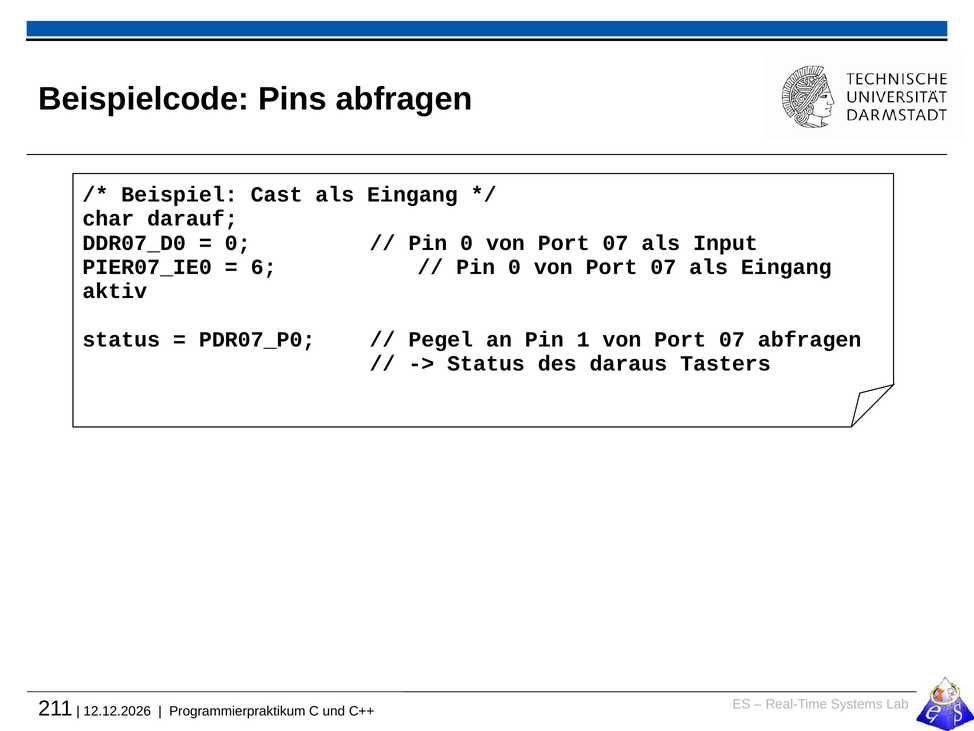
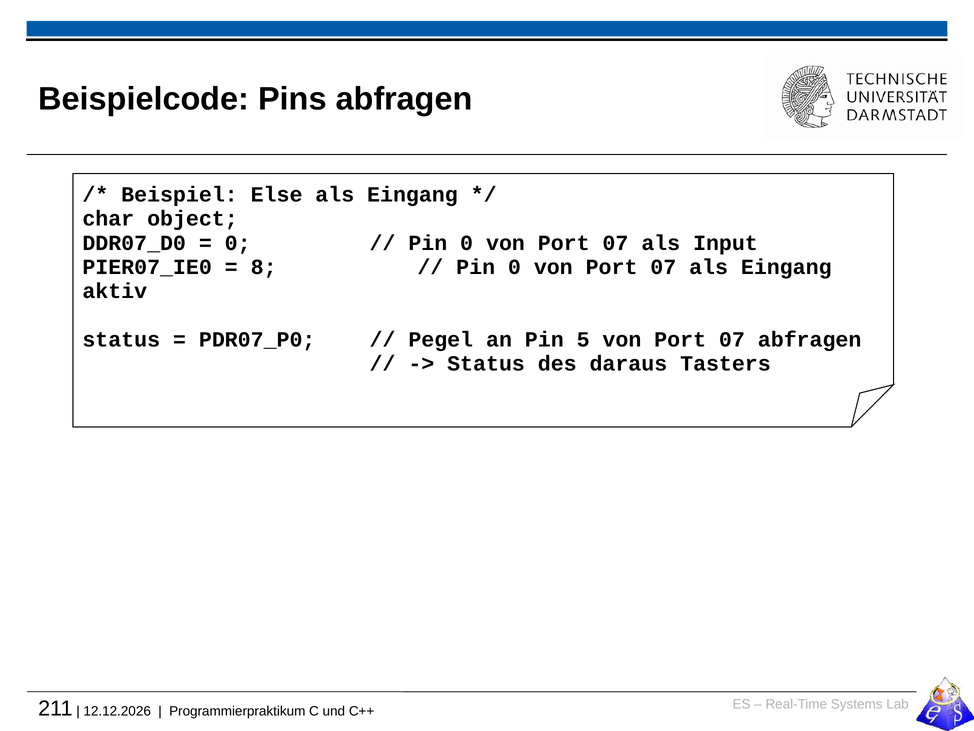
Cast: Cast -> Else (277, 194)
darauf: darauf -> object (192, 219)
6: 6 -> 8 (264, 267)
1: 1 -> 5 (583, 339)
